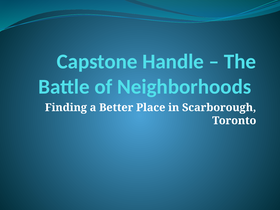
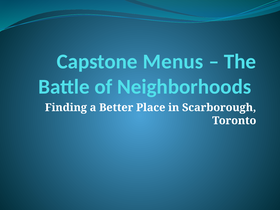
Handle: Handle -> Menus (173, 62)
